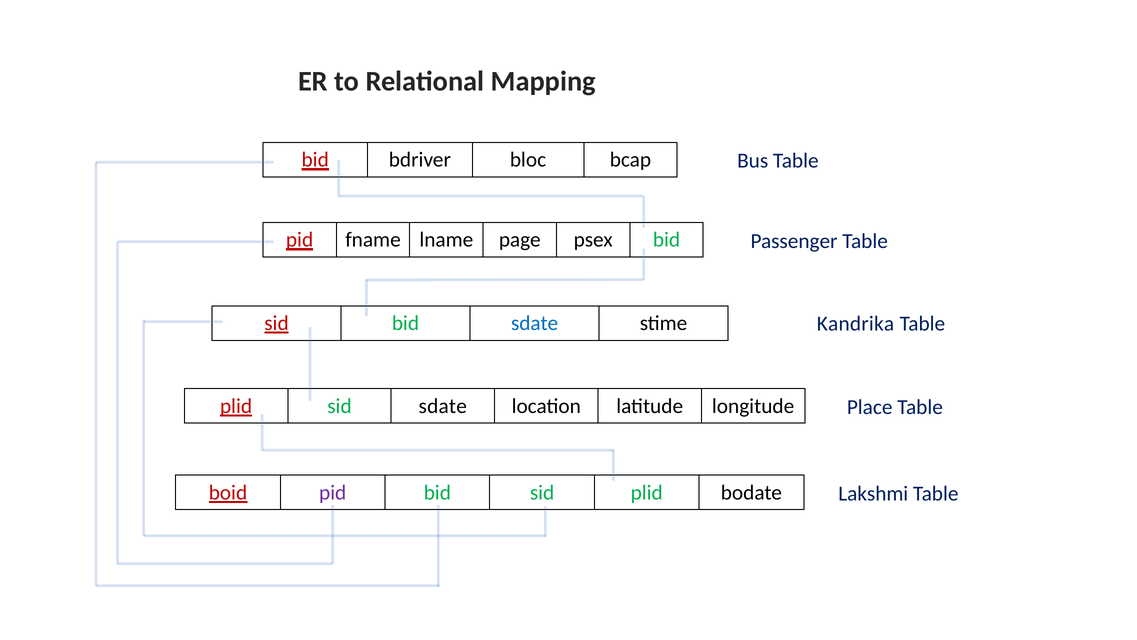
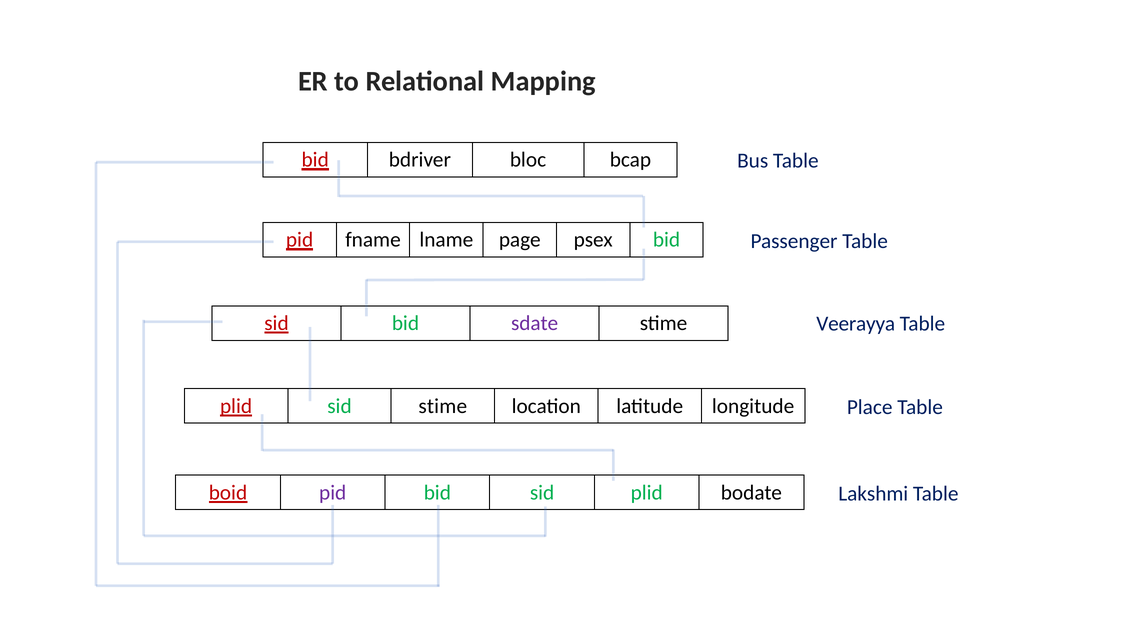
sdate colour: blue -> purple (535, 323)
Kandrika: Kandrika -> Veerayya (856, 324)
sid sdate: sdate -> stime (443, 406)
